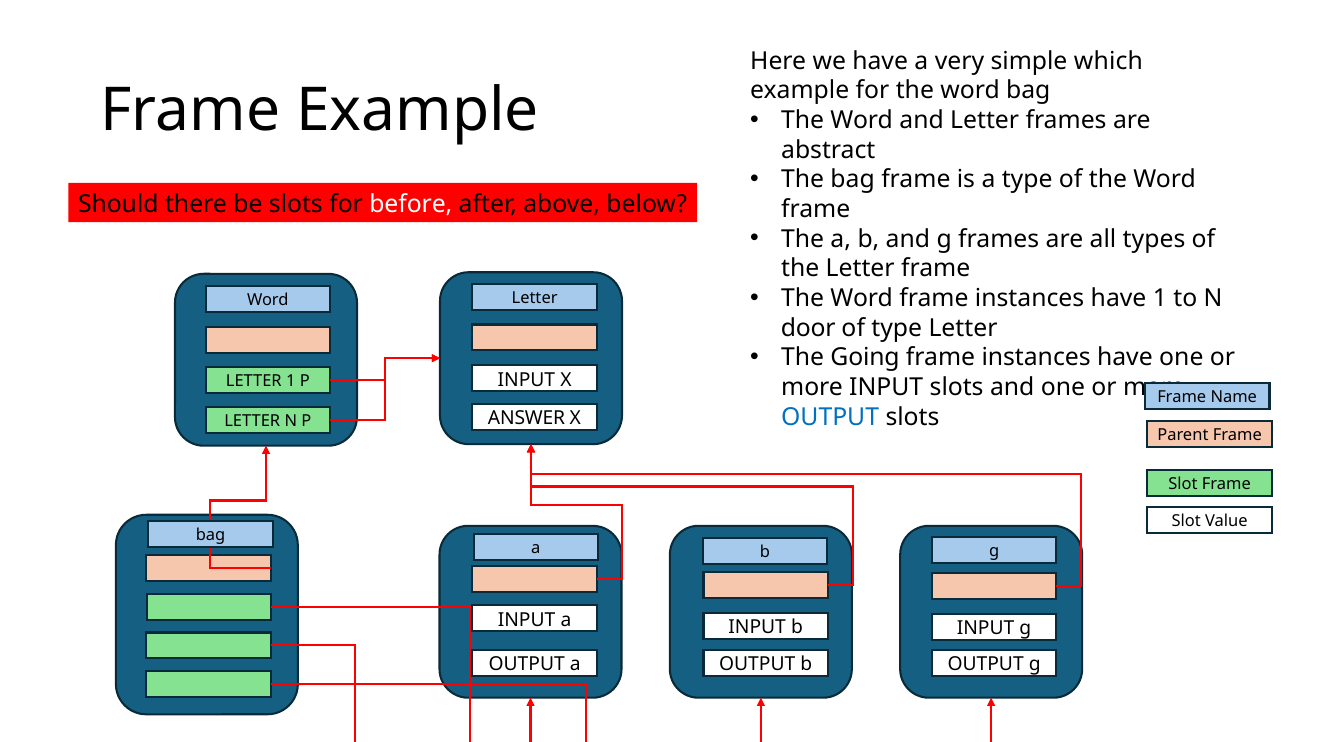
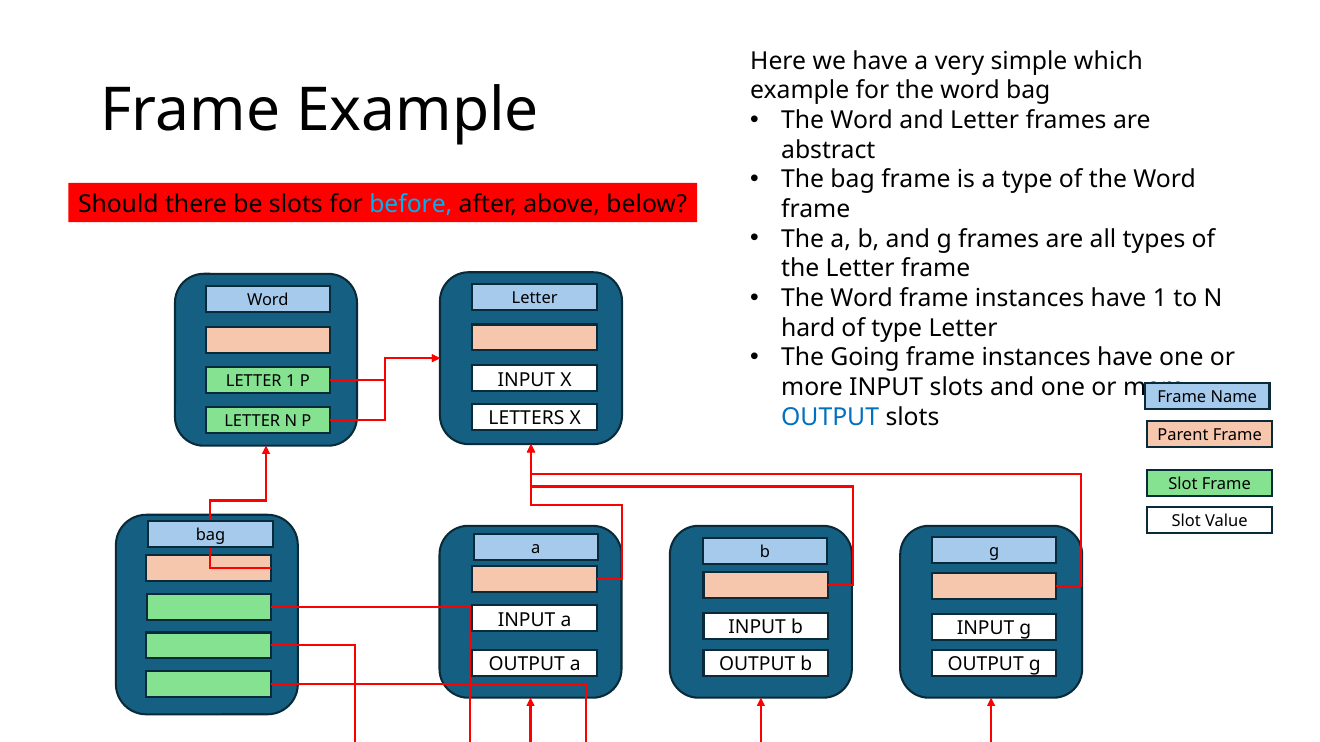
before colour: white -> light blue (411, 204)
door: door -> hard (808, 328)
ANSWER: ANSWER -> LETTERS (526, 419)
